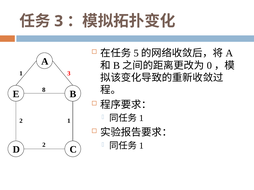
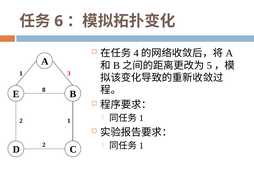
3: 3 -> 6 (59, 21)
5: 5 -> 4 (136, 53)
0: 0 -> 5 (209, 66)
